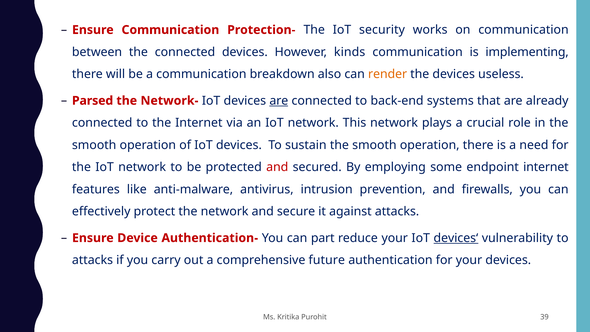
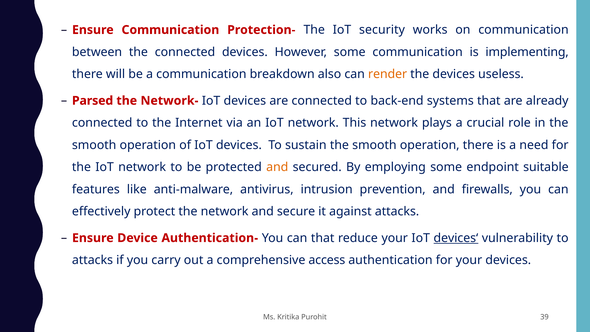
However kinds: kinds -> some (350, 52)
are underline: present -> none (279, 101)
and colour: red -> orange (277, 167)
endpoint internet: internet -> suitable (546, 167)
can part: part -> that (323, 238)
future: future -> access (327, 260)
